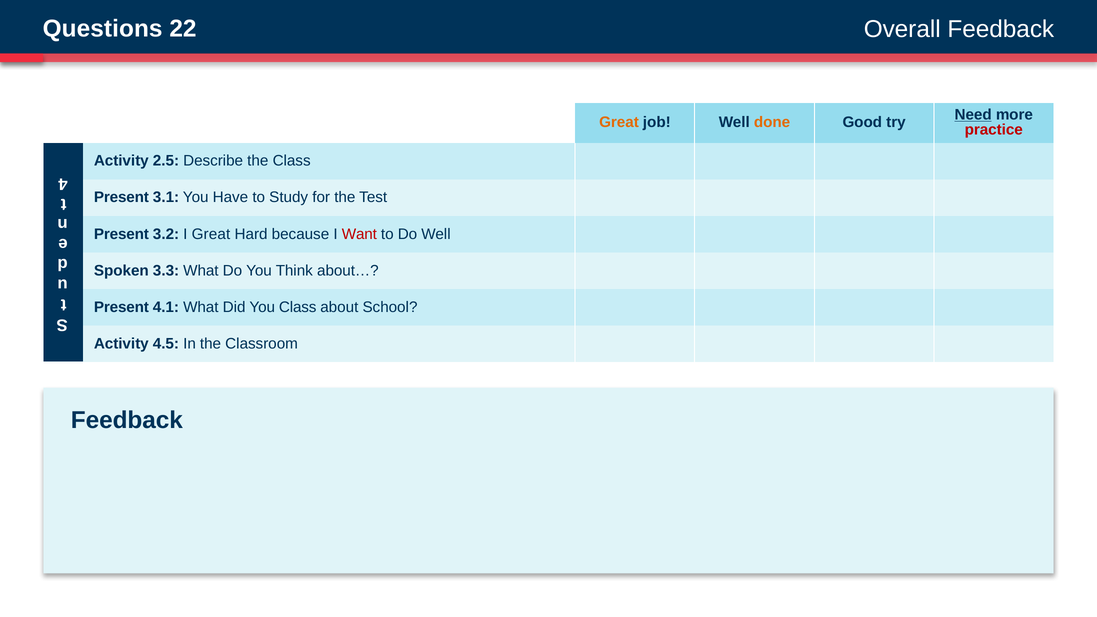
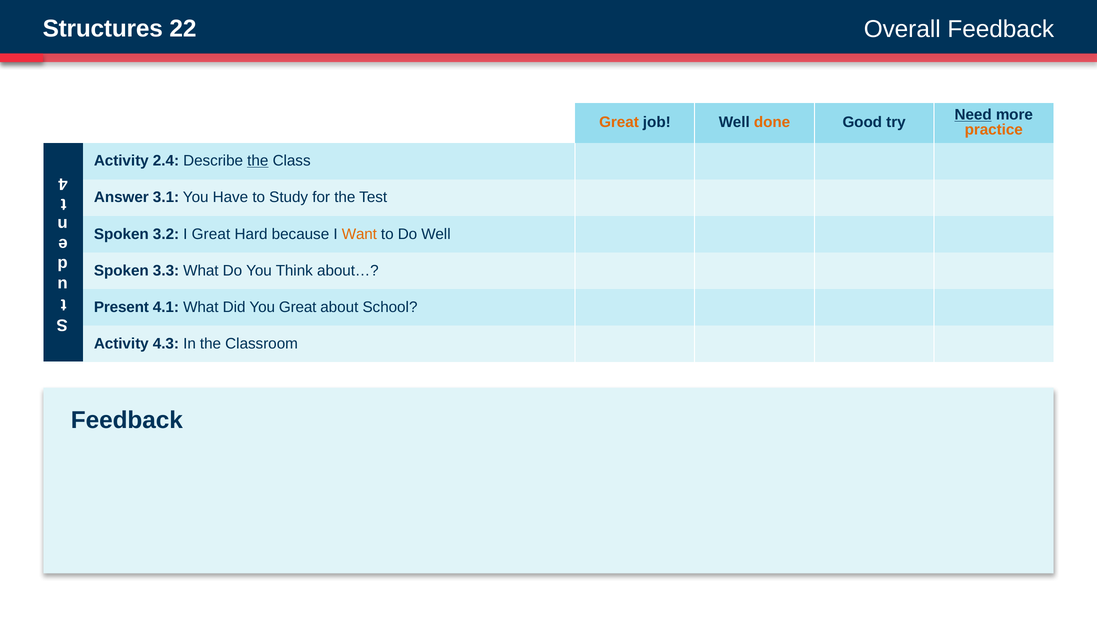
Questions: Questions -> Structures (103, 29)
practice colour: red -> orange (994, 130)
2.5: 2.5 -> 2.4 (166, 161)
the underline: none -> present (258, 161)
Present: Present -> Answer (121, 197)
Present: Present -> Spoken (121, 234)
Want colour: red -> orange (359, 234)
You Class: Class -> Great (298, 307)
4.5: 4.5 -> 4.3 (166, 344)
